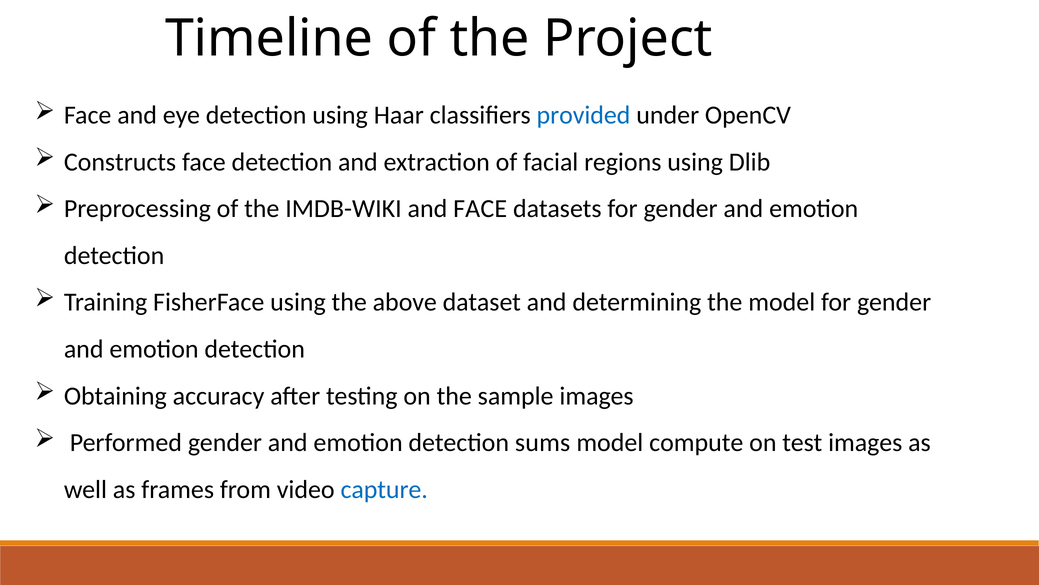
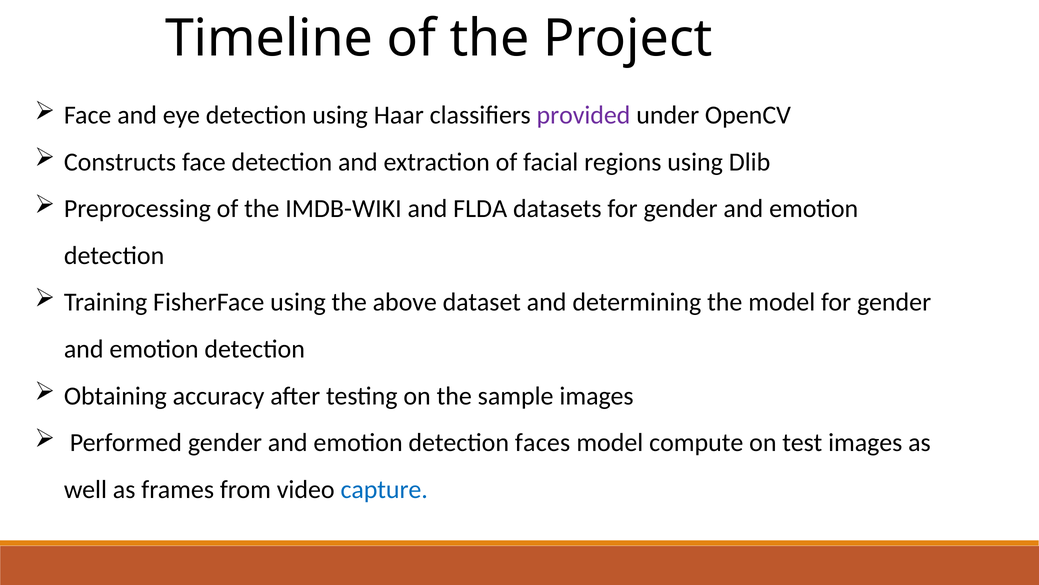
provided colour: blue -> purple (583, 115)
and FACE: FACE -> FLDA (480, 209)
sums: sums -> faces (543, 442)
